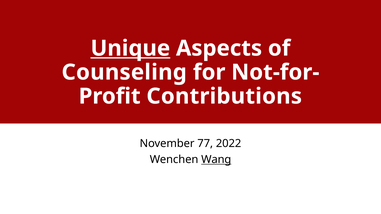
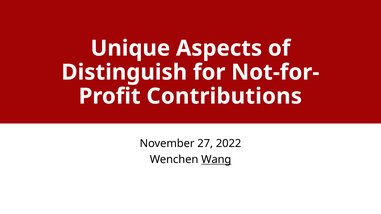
Unique underline: present -> none (130, 48)
Counseling: Counseling -> Distinguish (124, 72)
77: 77 -> 27 (205, 144)
